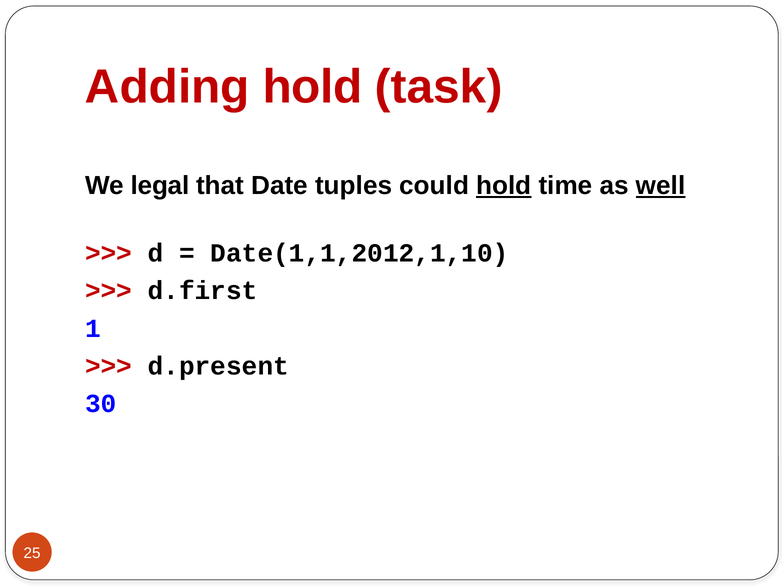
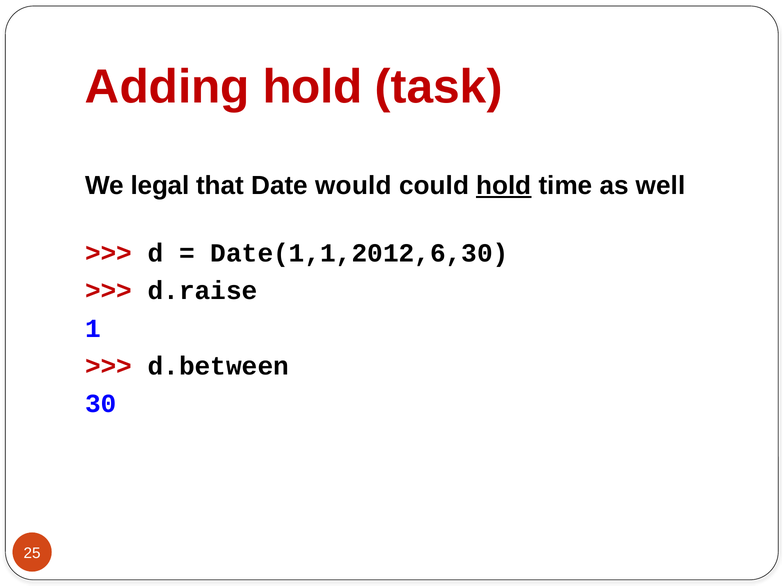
tuples: tuples -> would (354, 186)
well underline: present -> none (661, 186)
Date(1,1,2012,1,10: Date(1,1,2012,1,10 -> Date(1,1,2012,6,30 (359, 253)
d.first: d.first -> d.raise (203, 291)
d.present: d.present -> d.between (218, 366)
